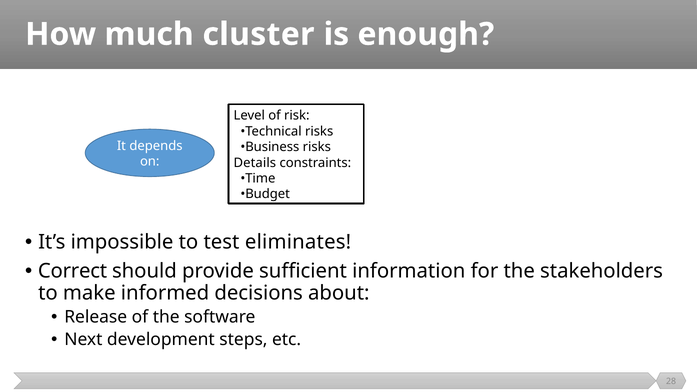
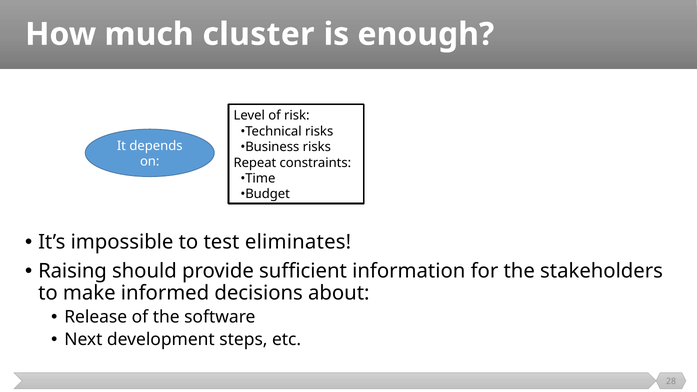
Details: Details -> Repeat (255, 163)
Correct: Correct -> Raising (73, 271)
